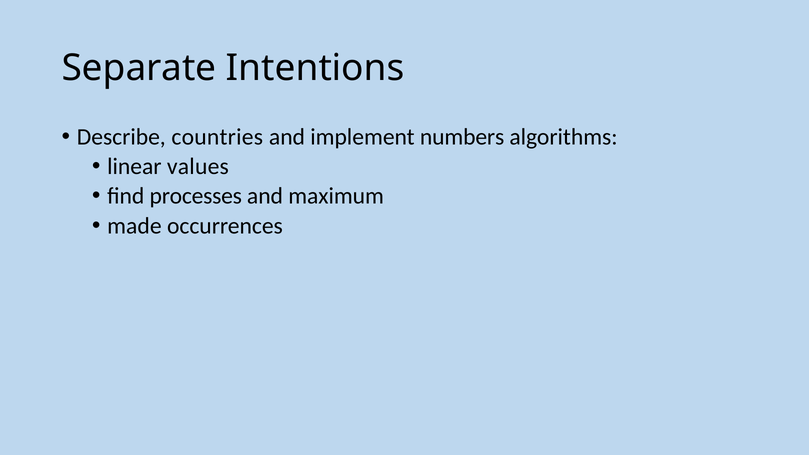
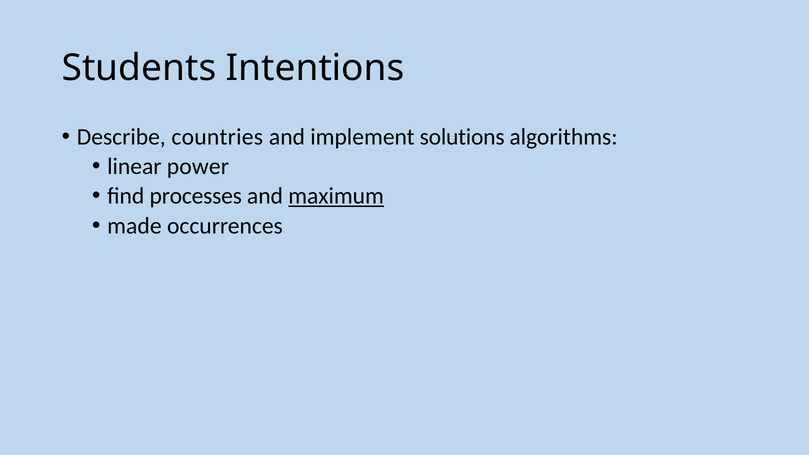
Separate: Separate -> Students (139, 68)
numbers: numbers -> solutions (462, 137)
values: values -> power (198, 166)
maximum underline: none -> present (336, 196)
